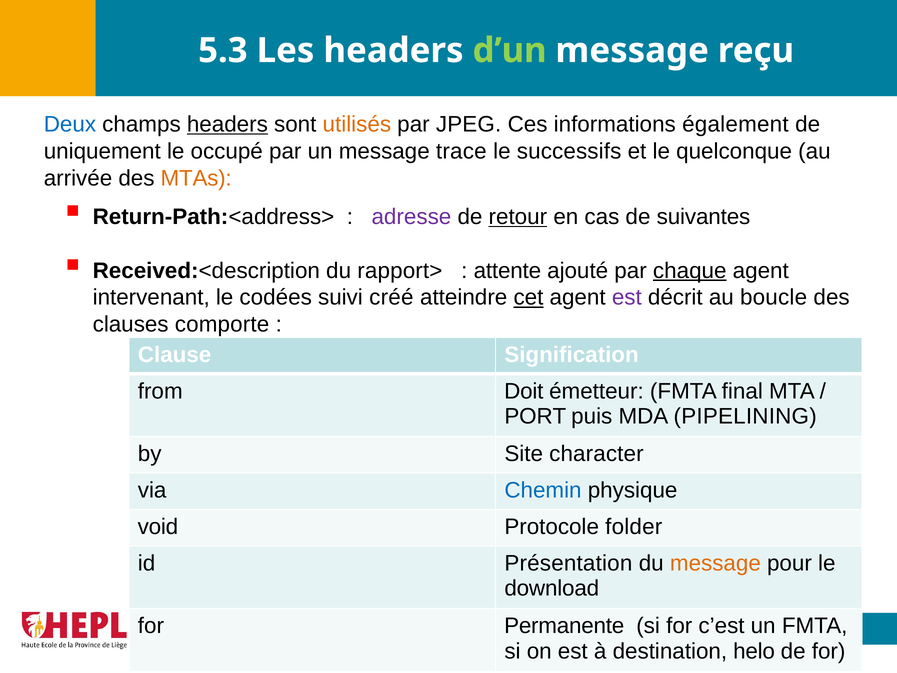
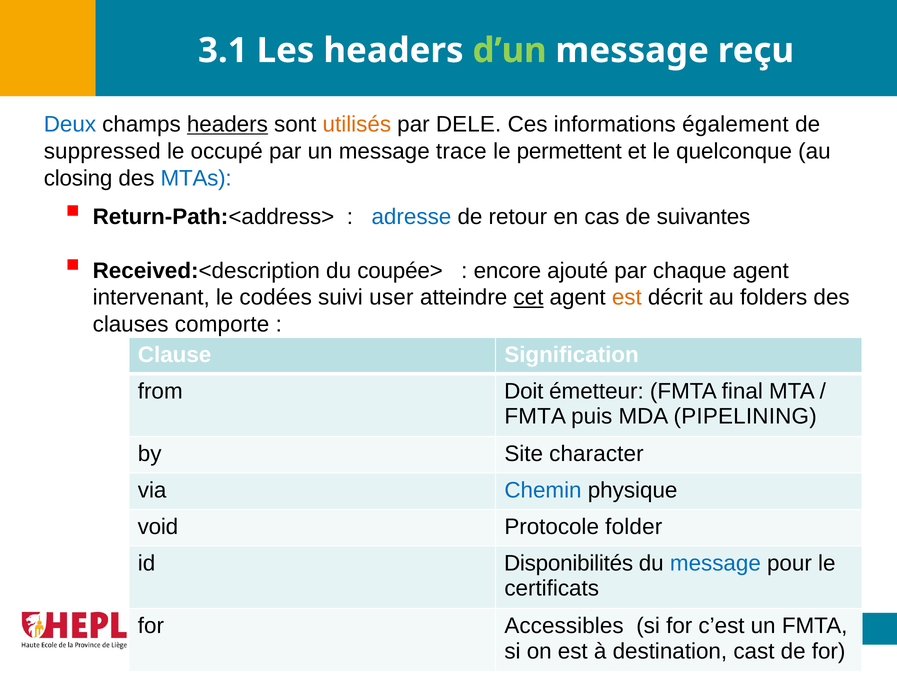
5.3: 5.3 -> 3.1 (223, 51)
JPEG: JPEG -> DELE (469, 124)
uniquement: uniquement -> suppressed (102, 151)
successifs: successifs -> permettent (569, 151)
arrivée: arrivée -> closing (78, 178)
MTAs colour: orange -> blue (196, 178)
adresse colour: purple -> blue (411, 217)
retour underline: present -> none (518, 217)
rapport>: rapport> -> coupée> (400, 271)
attente: attente -> encore (507, 271)
chaque underline: present -> none (690, 271)
créé: créé -> user (391, 297)
est colour: purple -> orange (627, 297)
boucle: boucle -> folders (774, 297)
PORT: PORT -> FMTA (535, 416)
Présentation: Présentation -> Disponibilités (569, 563)
message colour: orange -> blue (715, 563)
download: download -> certificats (552, 588)
Permanente: Permanente -> Accessibles (564, 626)
helo: helo -> cast (754, 651)
